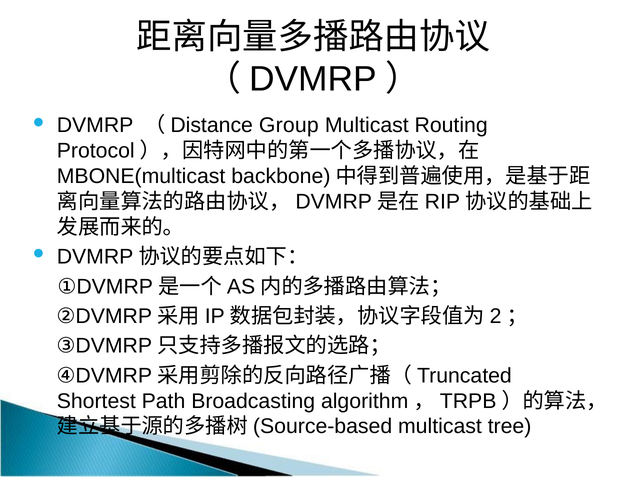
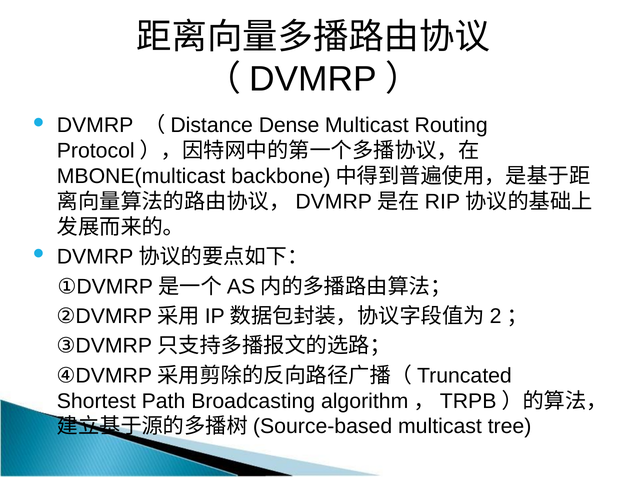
Group: Group -> Dense (289, 126)
